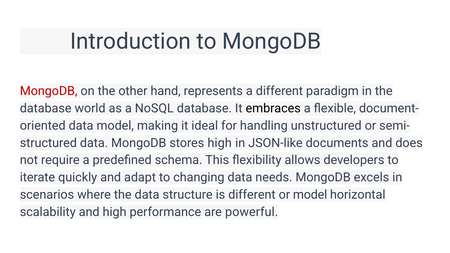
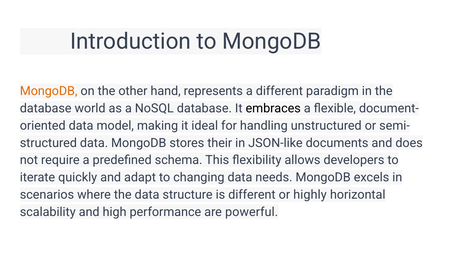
MongoDB colour: red -> orange (49, 91)
stores high: high -> their (220, 143)
or model: model -> highly (310, 195)
